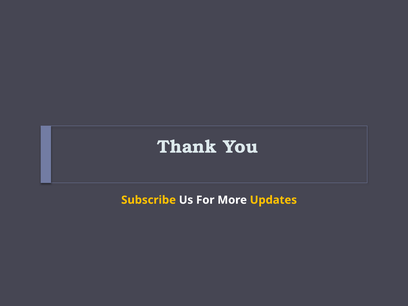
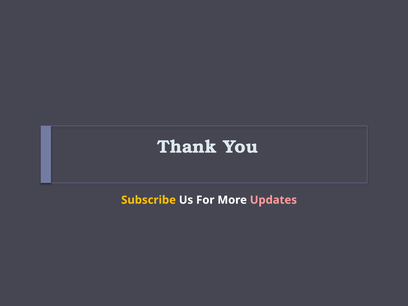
Updates colour: yellow -> pink (273, 200)
